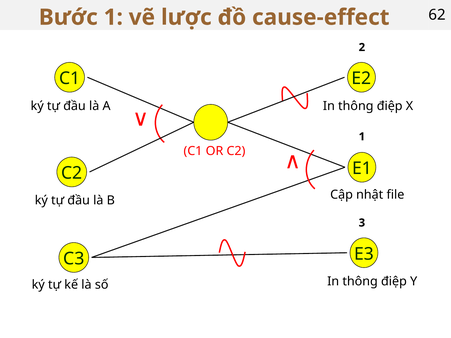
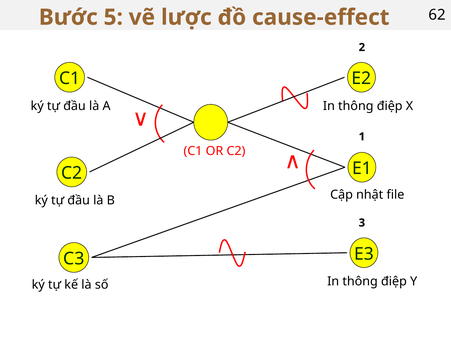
Bước 1: 1 -> 5 (113, 17)
